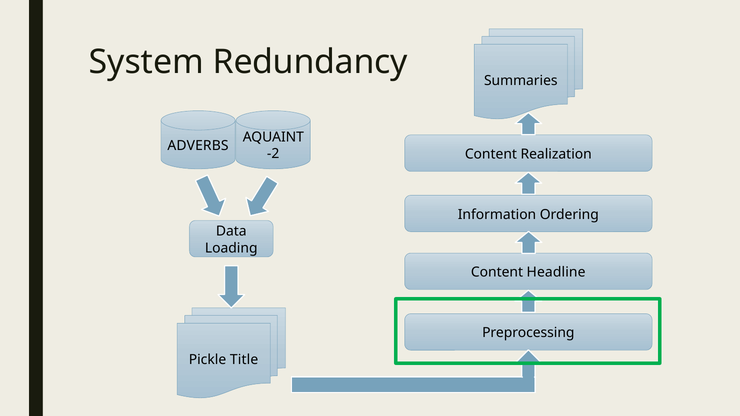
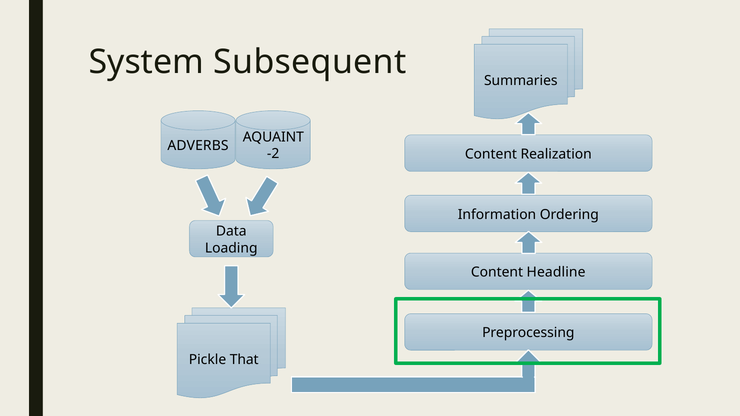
Redundancy: Redundancy -> Subsequent (310, 62)
Title: Title -> That (244, 360)
